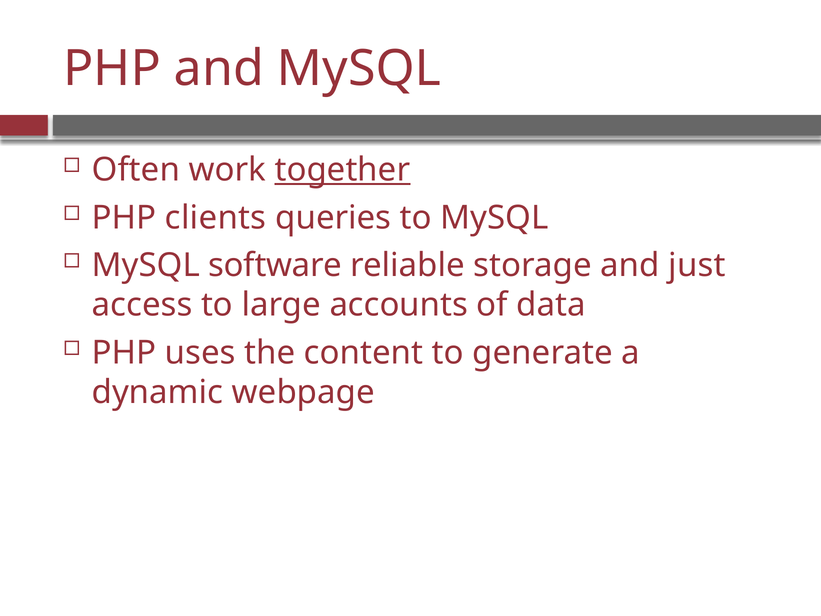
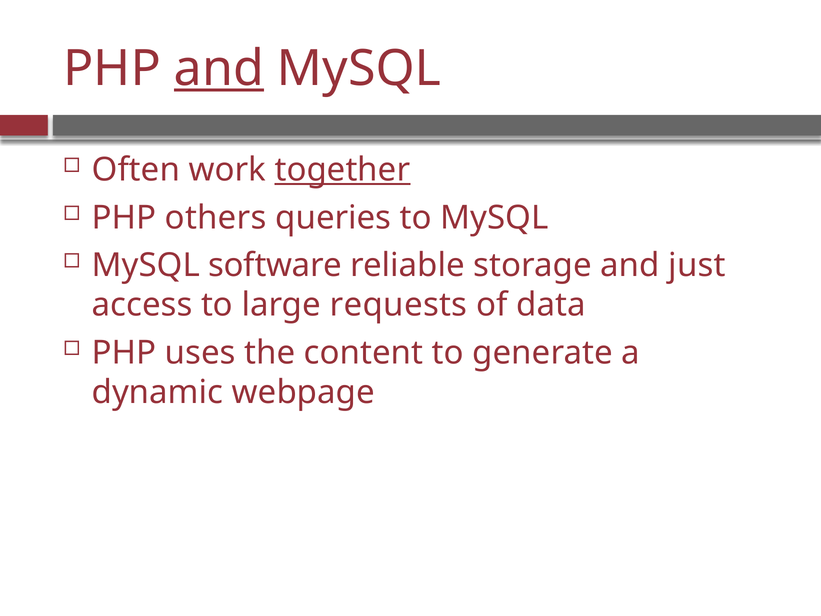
and underline: none -> present (219, 68)
clients: clients -> others (216, 218)
accounts: accounts -> requests (398, 305)
